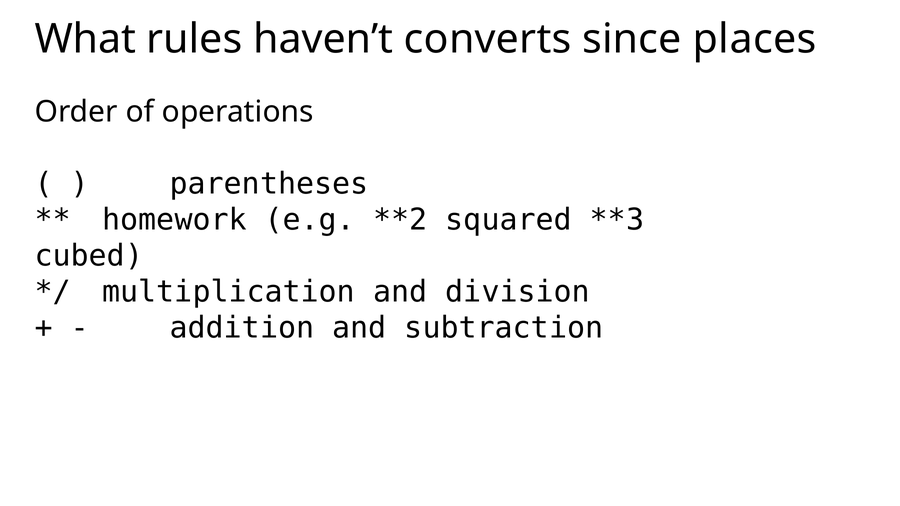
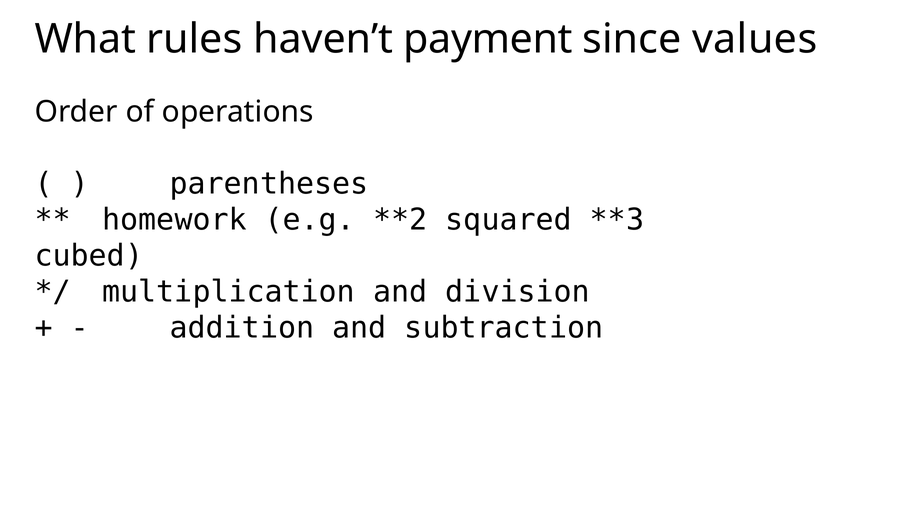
converts: converts -> payment (488, 39)
places: places -> values (755, 39)
